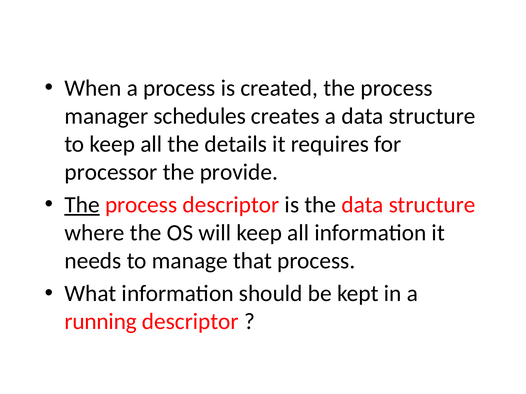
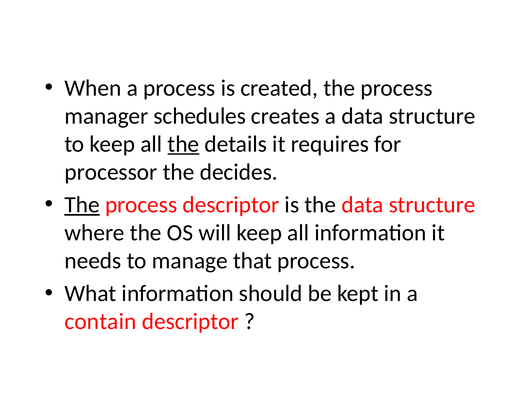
the underline: none -> present (183, 144)
provide: provide -> decides (239, 172)
running: running -> contain (100, 322)
